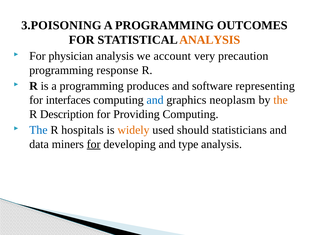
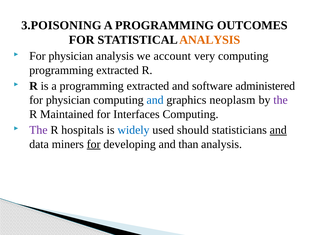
very precaution: precaution -> computing (243, 56)
response: response -> extracted (118, 70)
a programming produces: produces -> extracted (148, 86)
representing: representing -> administered (265, 86)
interfaces: interfaces -> physician (68, 100)
the colour: orange -> purple (281, 100)
Description: Description -> Maintained (67, 114)
Providing: Providing -> Interfaces (136, 114)
The colour: blue -> purple (38, 130)
widely colour: orange -> blue (133, 130)
and underline: none -> present (278, 130)
type: type -> than (188, 144)
